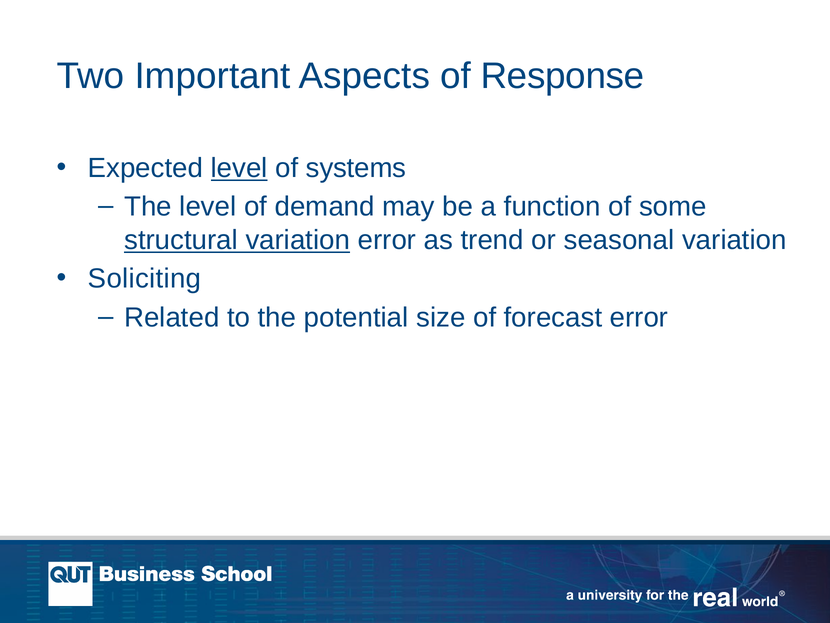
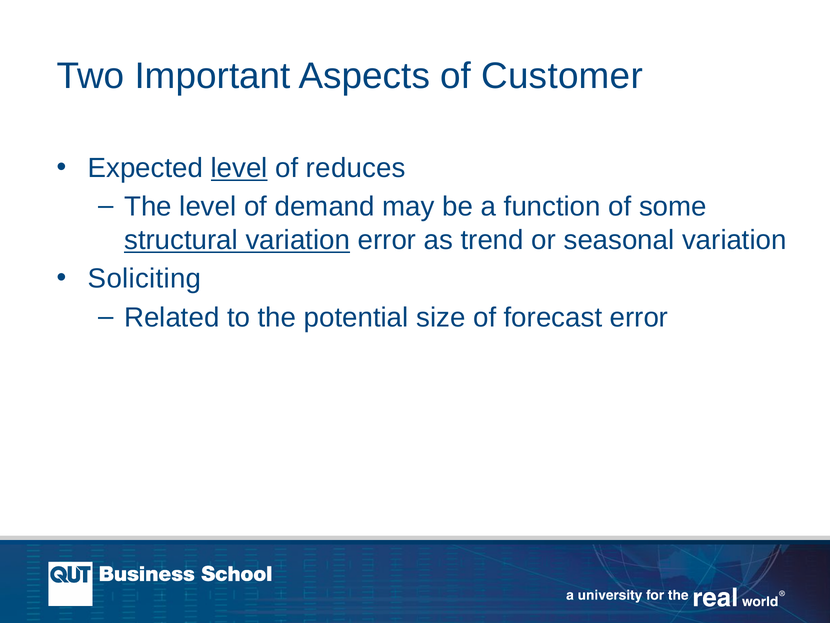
Response: Response -> Customer (562, 76)
systems: systems -> reduces (356, 168)
